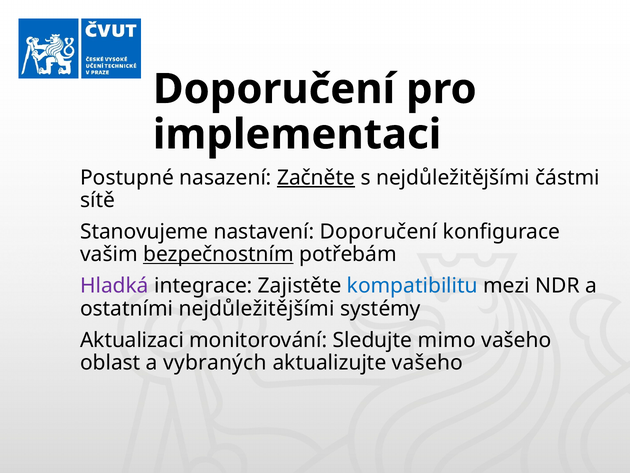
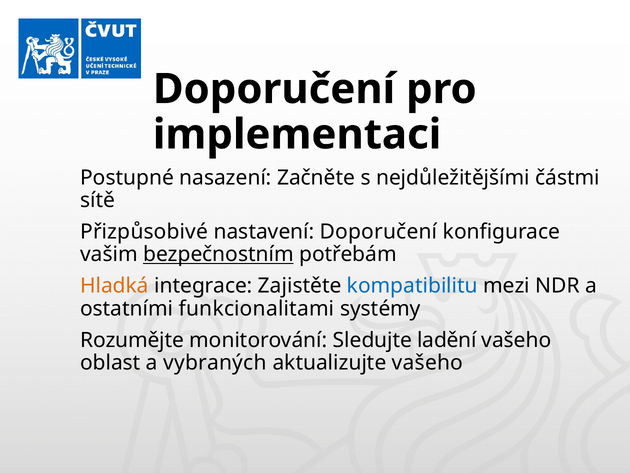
Začněte underline: present -> none (316, 178)
Stanovujeme: Stanovujeme -> Přizpůsobivé (144, 232)
Hladká colour: purple -> orange (114, 286)
ostatními nejdůležitějšími: nejdůležitějšími -> funkcionalitami (257, 308)
Aktualizaci: Aktualizaci -> Rozumějte (132, 340)
mimo: mimo -> ladění (447, 340)
